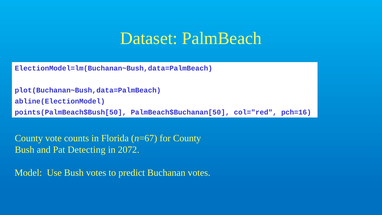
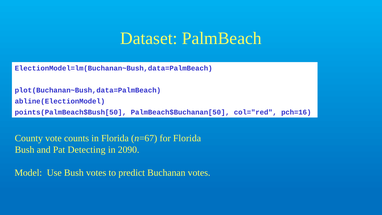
for County: County -> Florida (187, 138)
2072: 2072 -> 2090 (129, 150)
